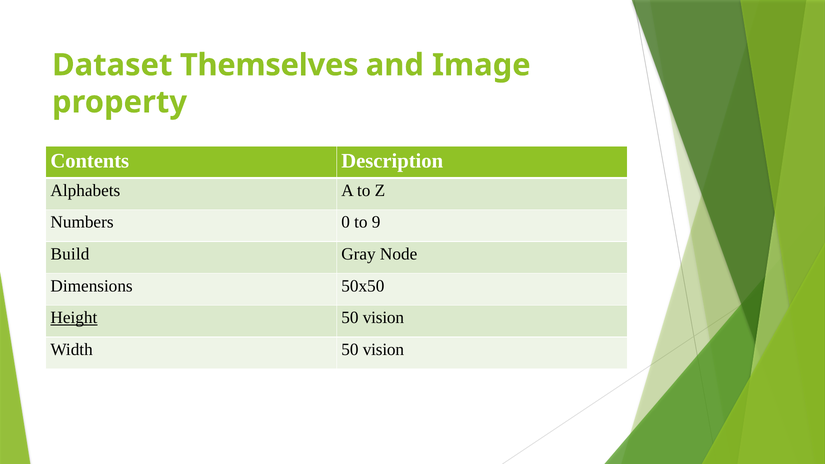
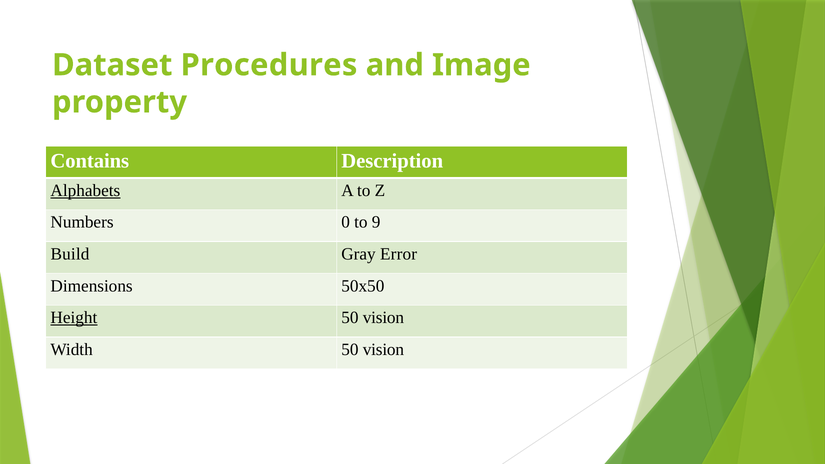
Themselves: Themselves -> Procedures (269, 65)
Contents: Contents -> Contains (90, 161)
Alphabets underline: none -> present (85, 191)
Node: Node -> Error (399, 254)
